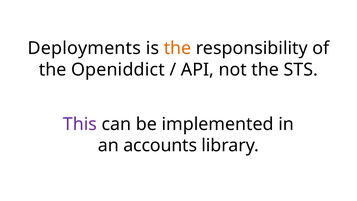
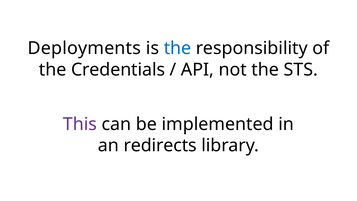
the colour: orange -> blue (178, 48)
Openiddict: Openiddict -> Credentials (118, 70)
accounts: accounts -> redirects (160, 145)
